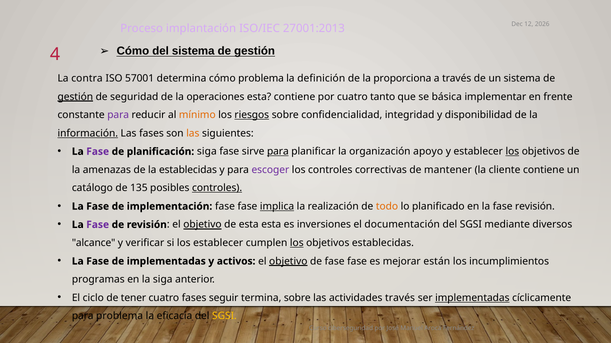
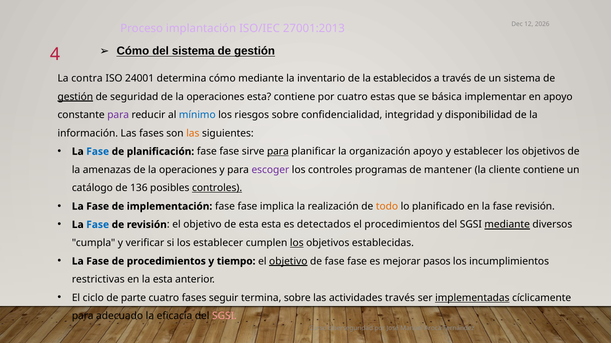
57001: 57001 -> 24001 (140, 79)
cómo problema: problema -> mediante (261, 79)
definición: definición -> inventario (321, 79)
proporciona: proporciona -> establecidos (402, 79)
tanto: tanto -> estas (383, 97)
en frente: frente -> apoyo (558, 97)
mínimo colour: orange -> blue (197, 115)
riesgos underline: present -> none (252, 115)
información underline: present -> none (88, 134)
Fase colour: purple -> blue (98, 152)
planificación siga: siga -> fase (207, 152)
los underline: present -> none (512, 152)
establecidas: establecidas -> operaciones (188, 170)
correctivas: correctivas -> programas (381, 170)
135: 135 -> 136 (139, 188)
implica underline: present -> none (277, 207)
Fase colour: purple -> blue (98, 225)
objetivo underline: present -> none (202, 225)
inversiones: inversiones -> detectados (324, 225)
el documentación: documentación -> procedimientos (402, 225)
mediante underline: none -> present (507, 225)
alcance: alcance -> cumpla (94, 243)
de implementadas: implementadas -> procedimientos (166, 262)
activos: activos -> tiempo (236, 262)
están: están -> pasos (437, 262)
programas: programas -> restrictivas (98, 280)
la siga: siga -> esta (163, 280)
tener: tener -> parte (133, 298)
para problema: problema -> adecuado (120, 317)
SGSI colour: yellow -> pink (224, 317)
